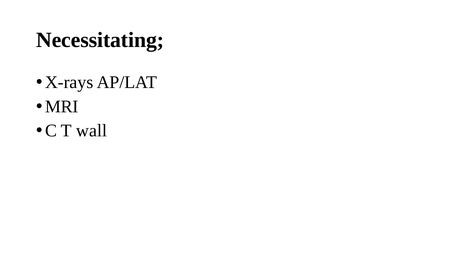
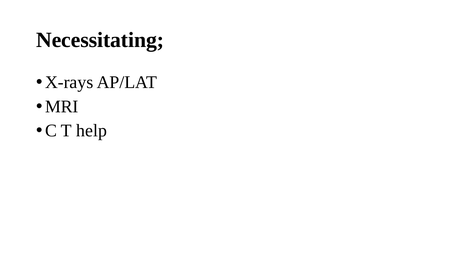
wall: wall -> help (92, 131)
